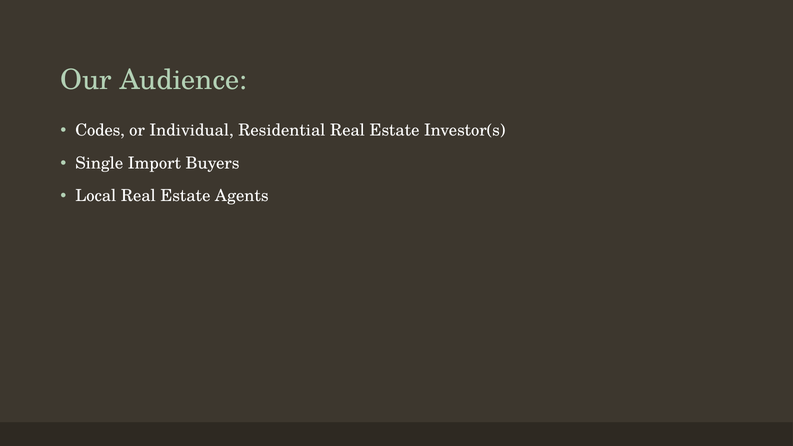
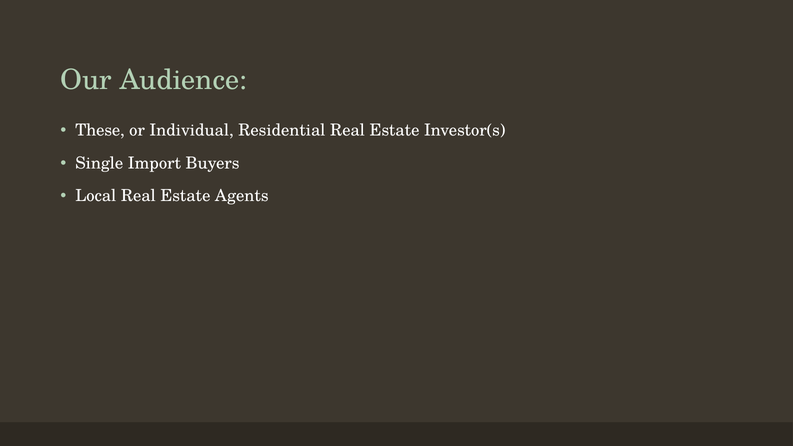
Codes: Codes -> These (100, 131)
